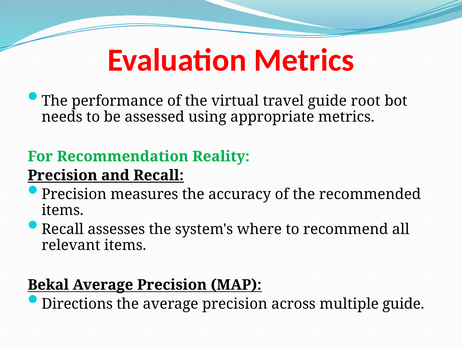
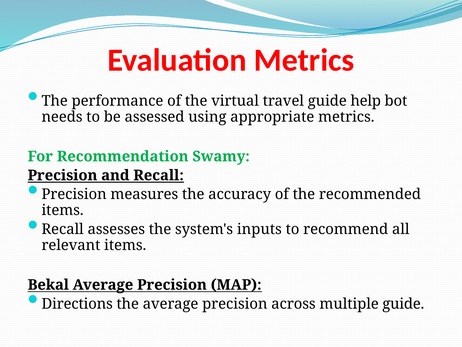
root: root -> help (366, 101)
Reality: Reality -> Swamy (221, 156)
where: where -> inputs (259, 229)
